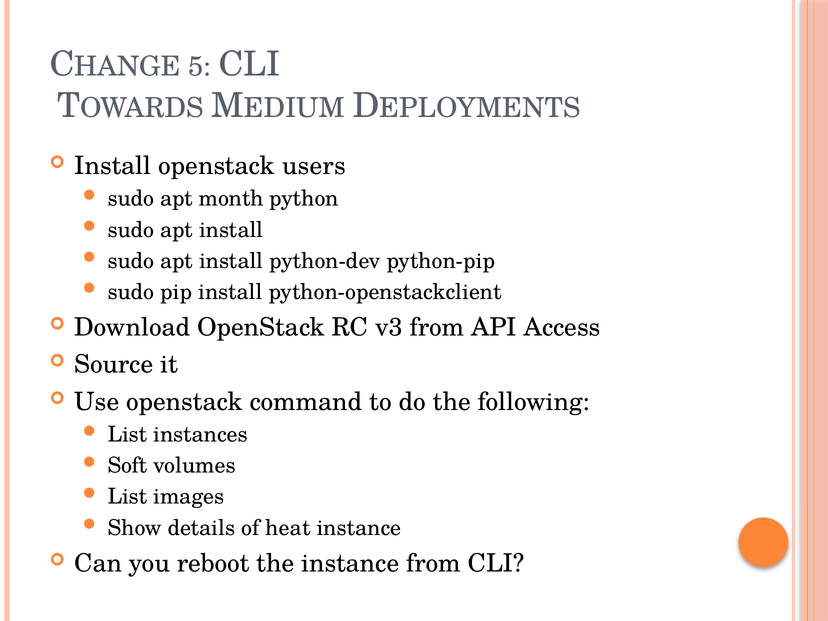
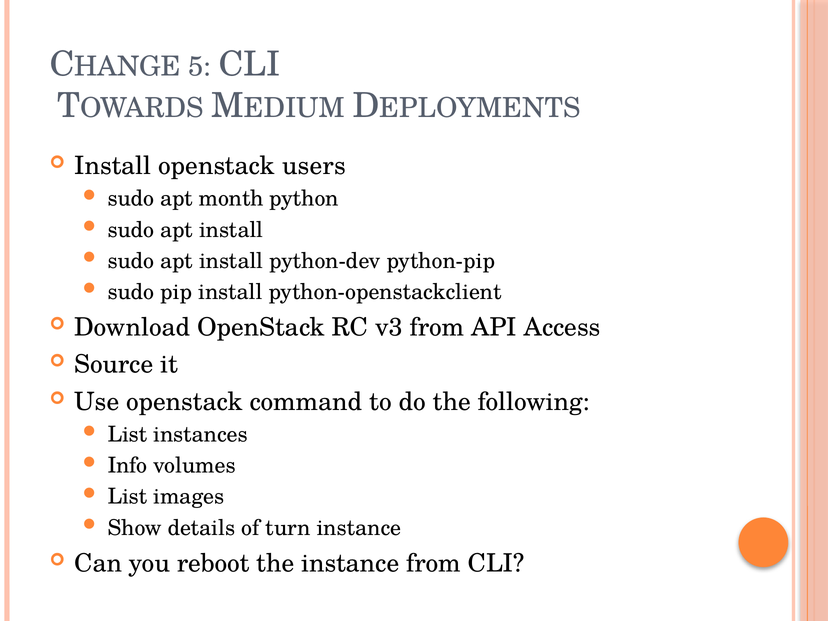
Soft: Soft -> Info (127, 466)
heat: heat -> turn (288, 528)
